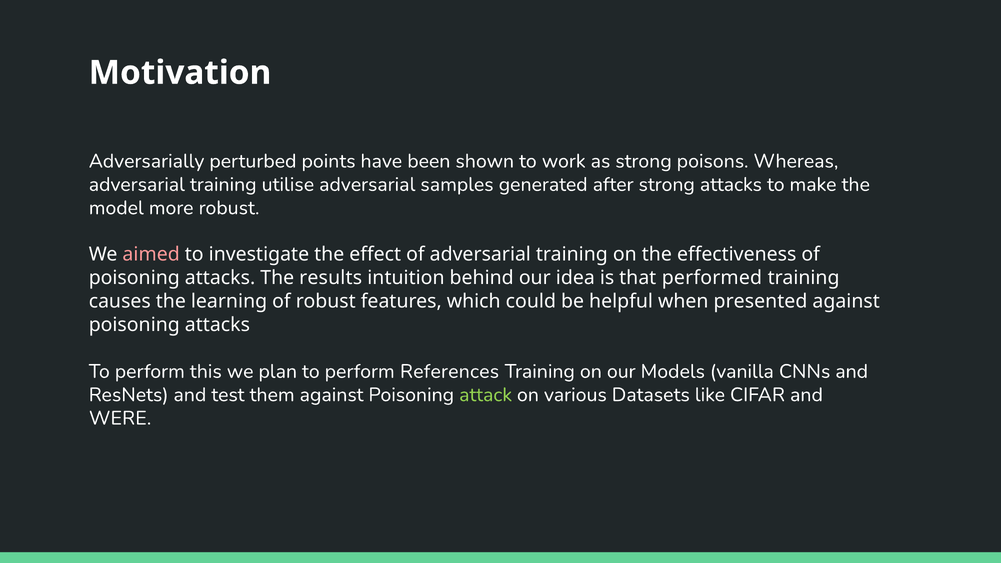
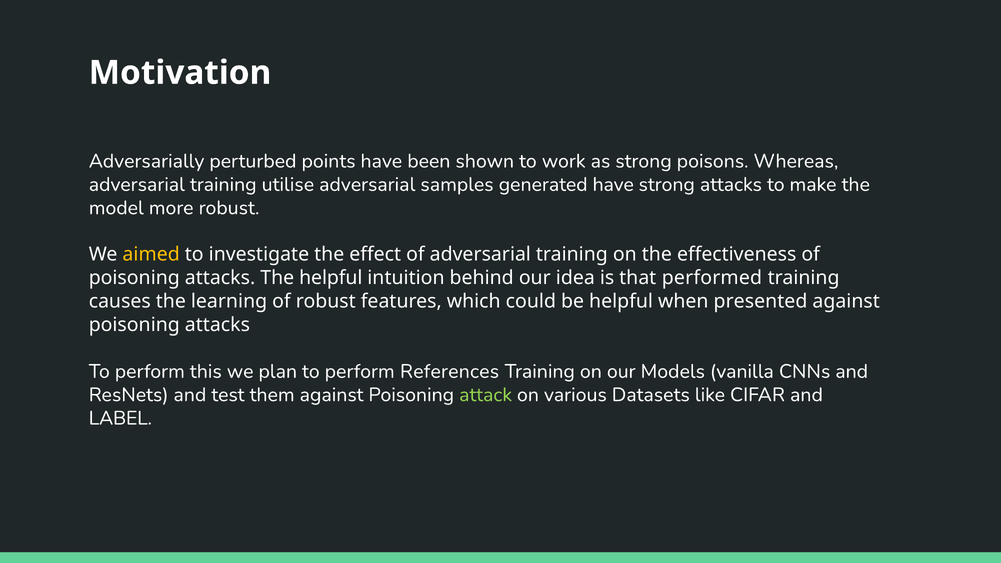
generated after: after -> have (613, 184)
aimed colour: pink -> yellow (151, 255)
The results: results -> helpful (331, 278)
WERE: WERE -> LABEL (120, 418)
